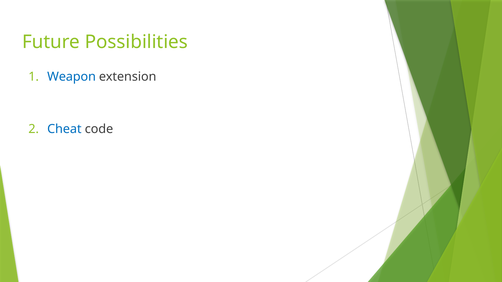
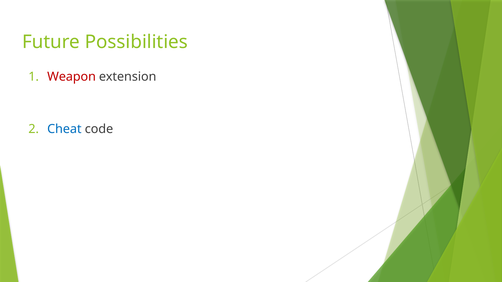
Weapon colour: blue -> red (72, 77)
